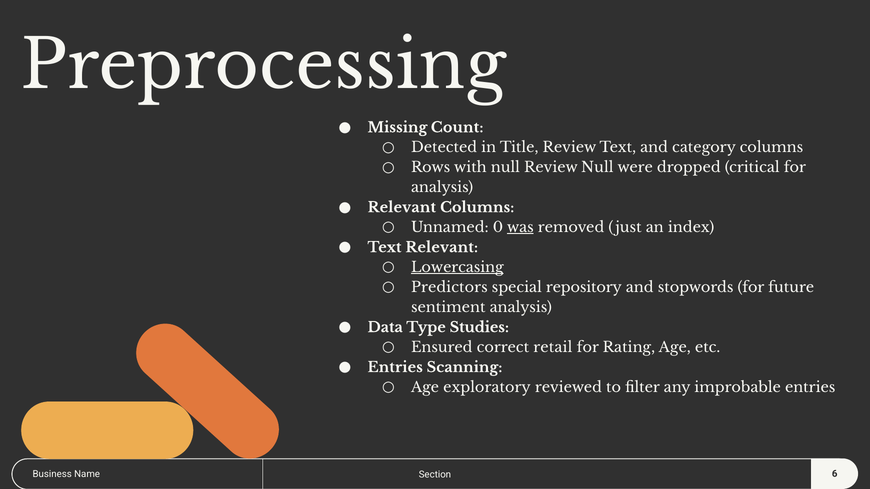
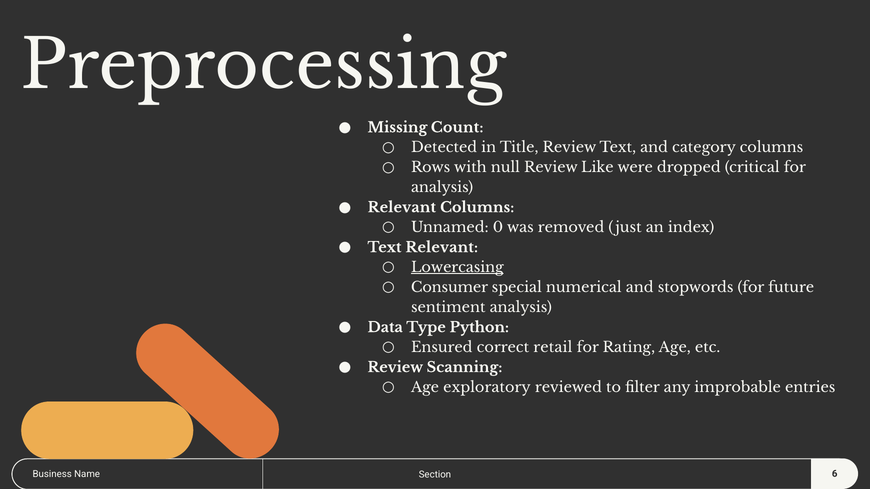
Review Null: Null -> Like (597, 168)
was underline: present -> none (520, 228)
Predictors: Predictors -> Consumer (449, 288)
repository: repository -> numerical (584, 288)
Studies: Studies -> Python (479, 328)
Entries: Entries -> Review (395, 368)
